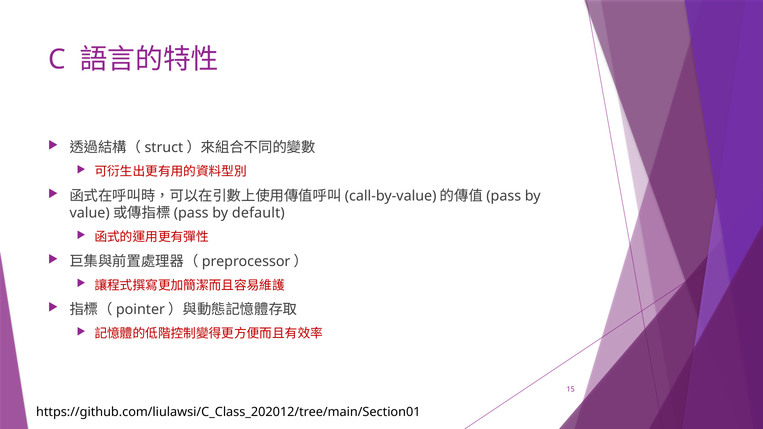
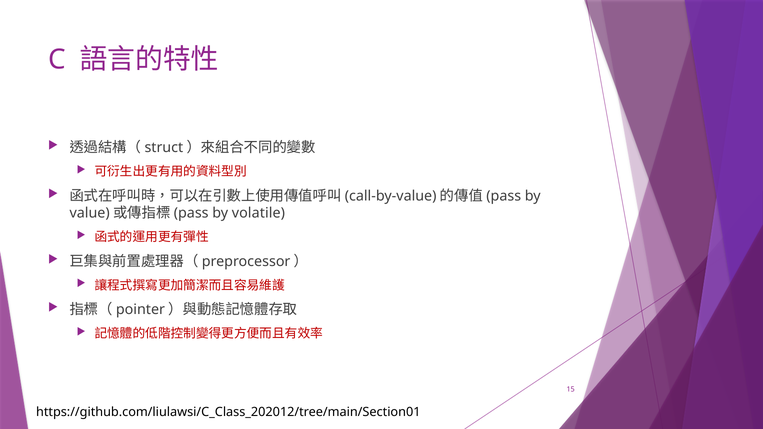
default: default -> volatile (258, 213)
